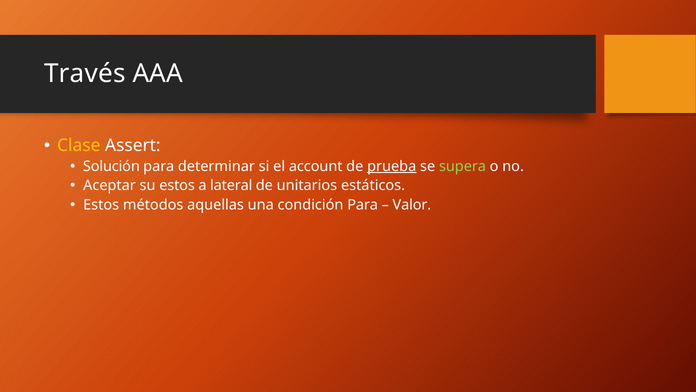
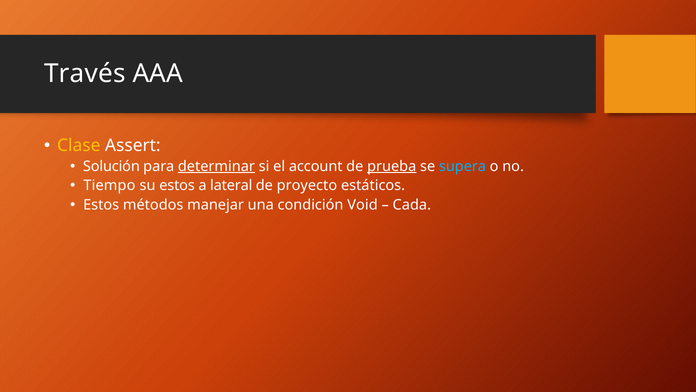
determinar underline: none -> present (216, 166)
supera colour: light green -> light blue (463, 166)
Aceptar: Aceptar -> Tiempo (109, 185)
unitarios: unitarios -> proyecto (307, 185)
aquellas: aquellas -> manejar (216, 205)
condición Para: Para -> Void (362, 205)
Valor: Valor -> Cada (412, 205)
